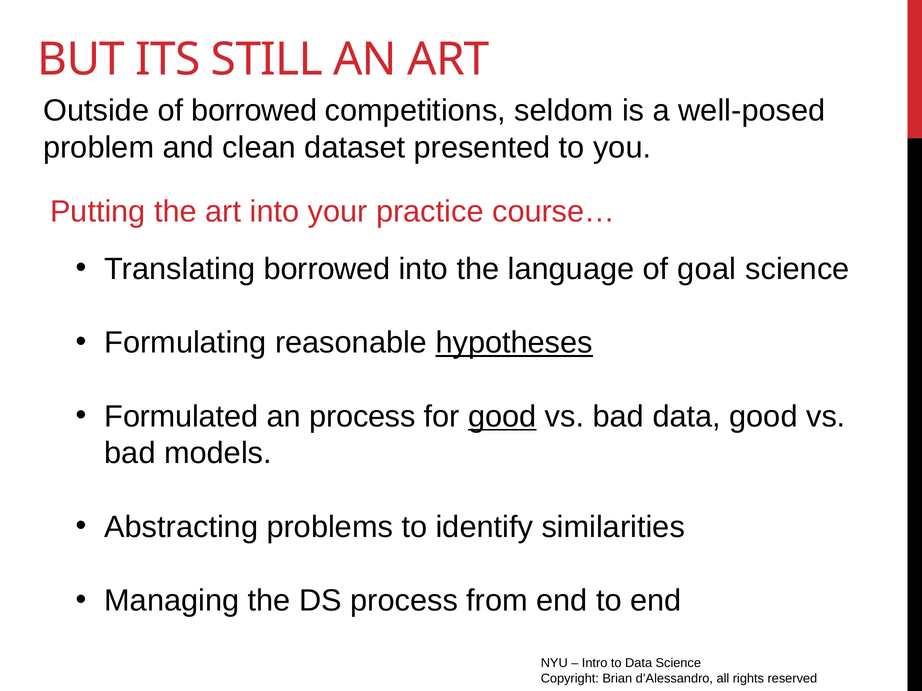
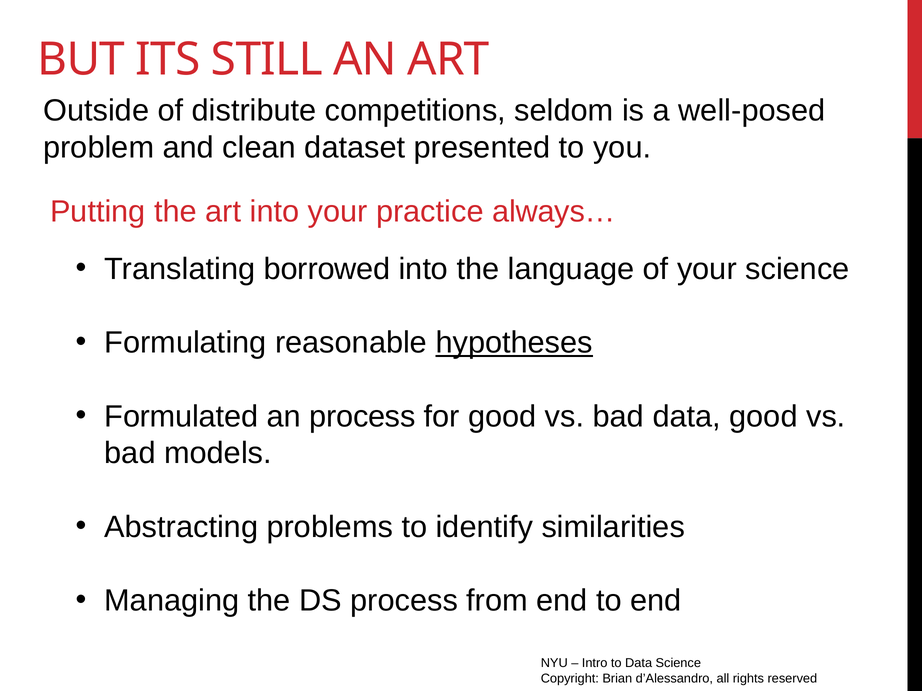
of borrowed: borrowed -> distribute (254, 111)
course…: course… -> always… (554, 212)
of goal: goal -> your (707, 269)
good underline: present -> none (502, 417)
